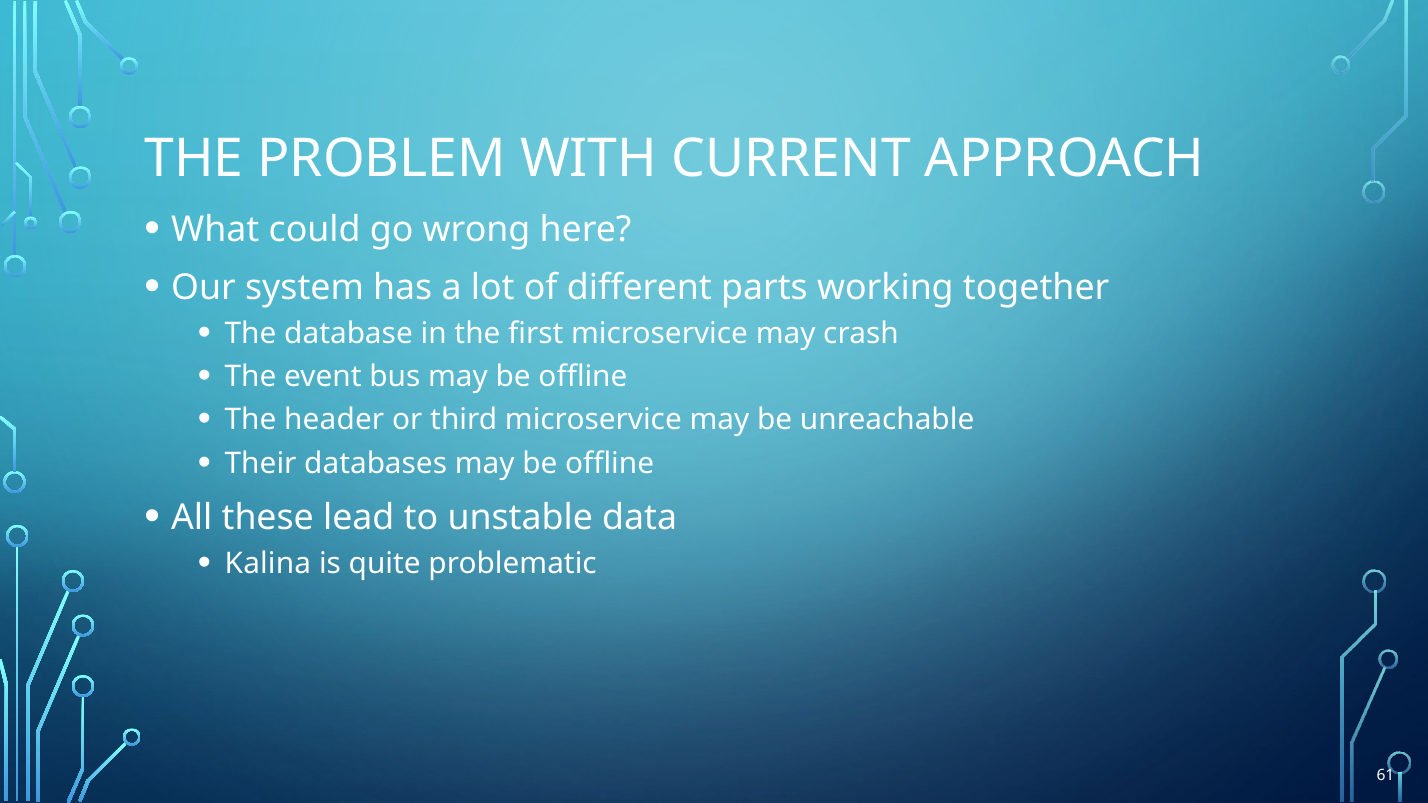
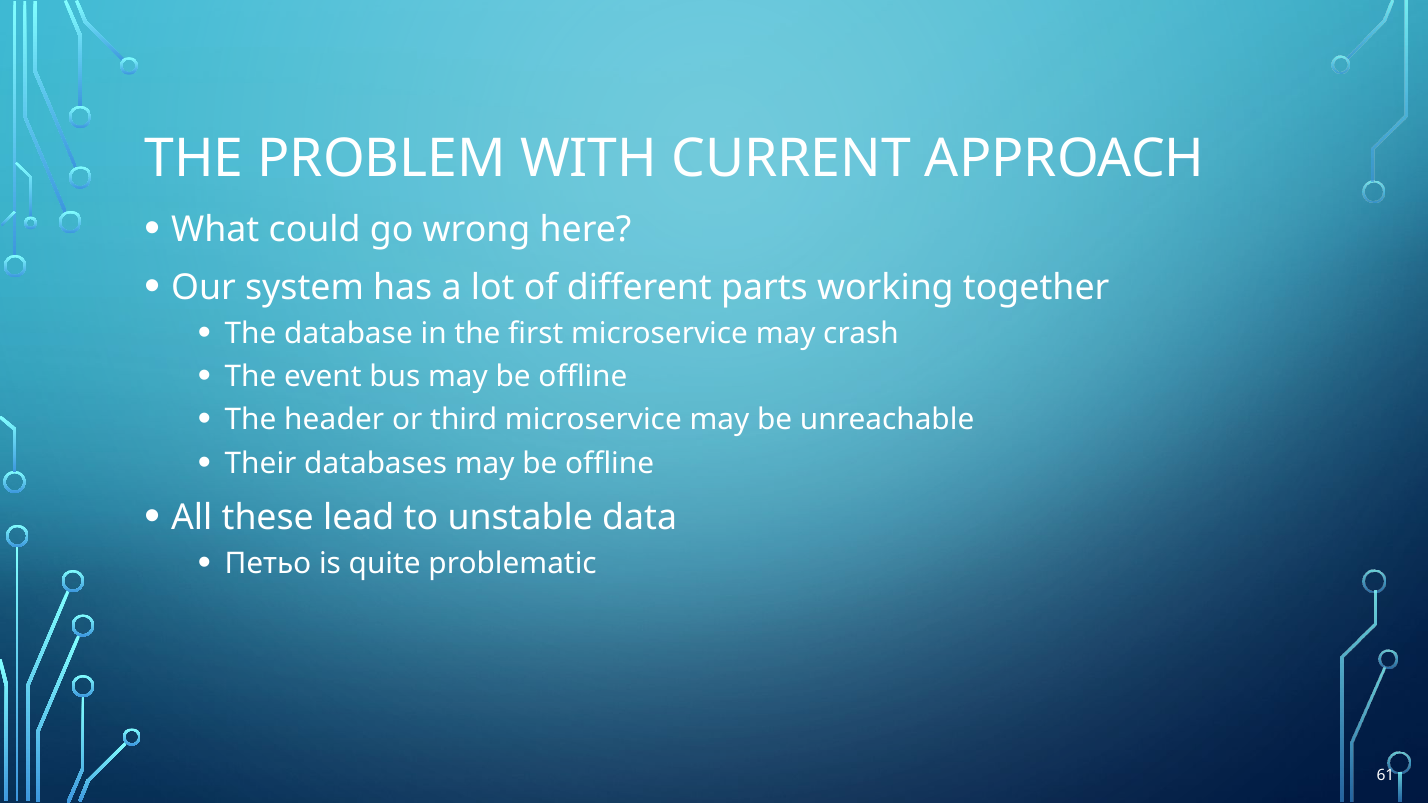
Kalina: Kalina -> Петьо (268, 564)
